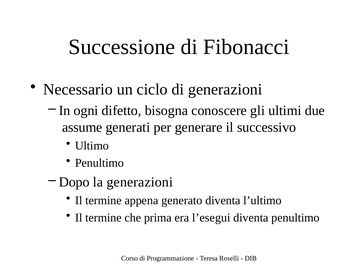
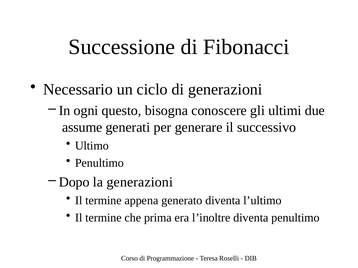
difetto: difetto -> questo (122, 111)
l’esegui: l’esegui -> l’inoltre (211, 218)
